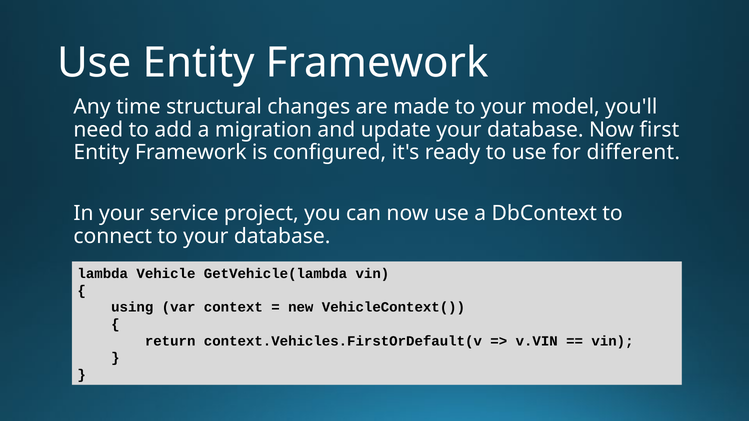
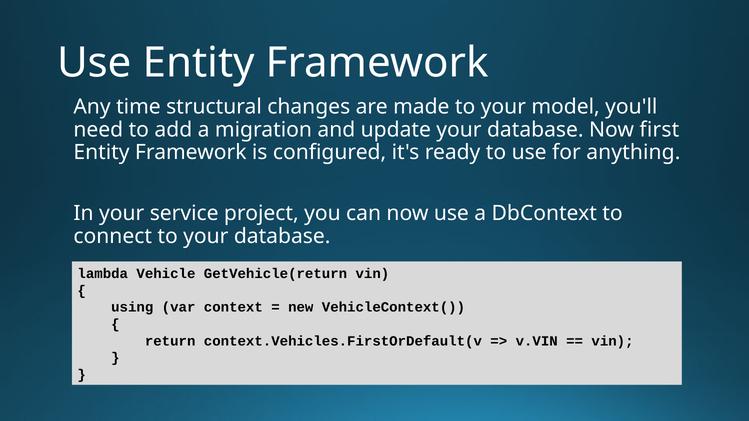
different: different -> anything (633, 152)
GetVehicle(lambda: GetVehicle(lambda -> GetVehicle(return (275, 274)
